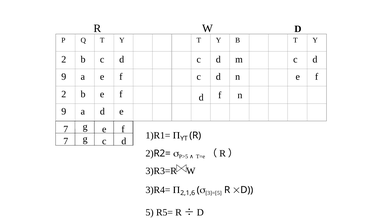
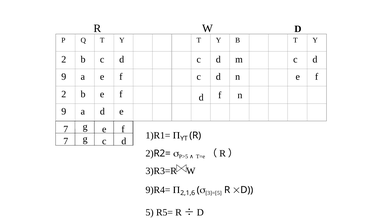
3)R4=: 3)R4= -> 9)R4= (158, 190)
